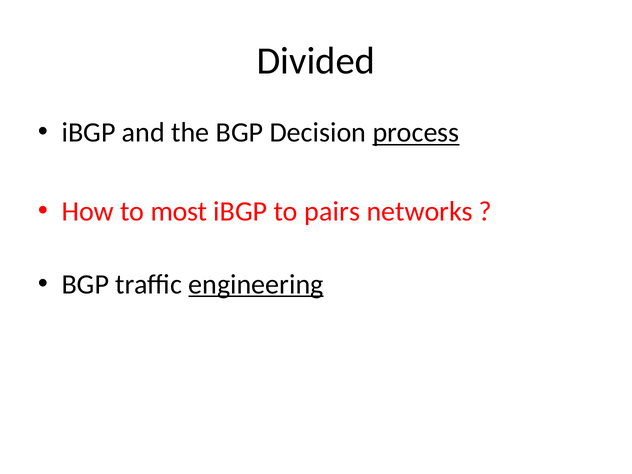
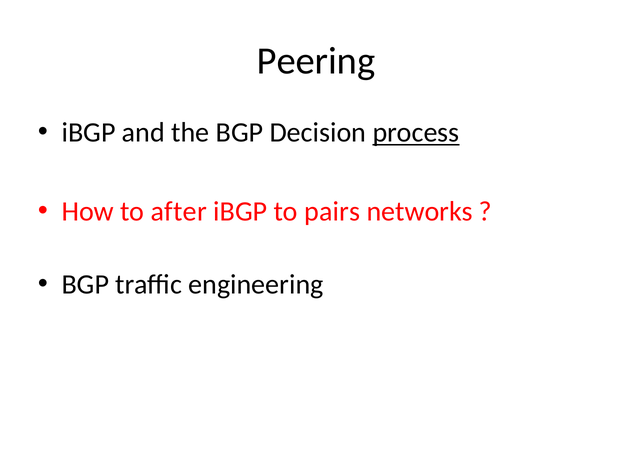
Divided: Divided -> Peering (316, 61)
most: most -> after (179, 211)
engineering underline: present -> none (256, 284)
